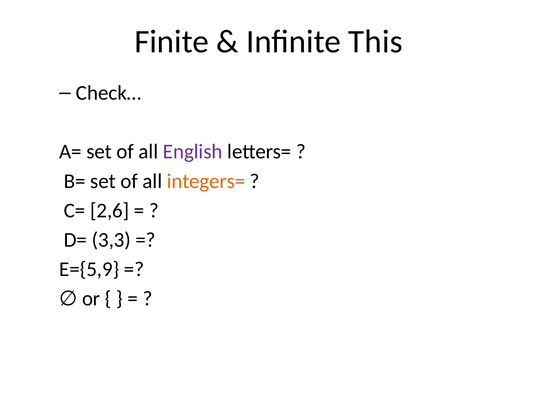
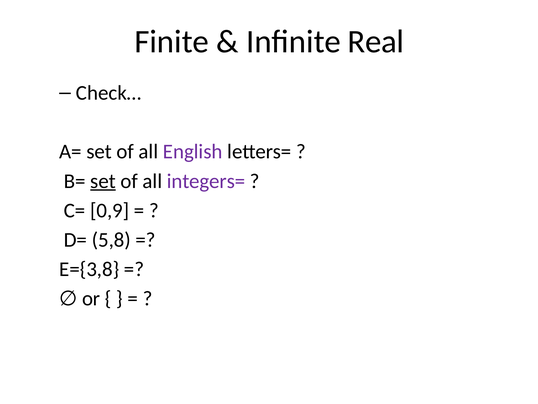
This: This -> Real (376, 42)
set underline: none -> present (103, 181)
integers= colour: orange -> purple (206, 181)
2,6: 2,6 -> 0,9 (110, 210)
3,3: 3,3 -> 5,8 (111, 239)
E={5,9: E={5,9 -> E={3,8 (89, 269)
